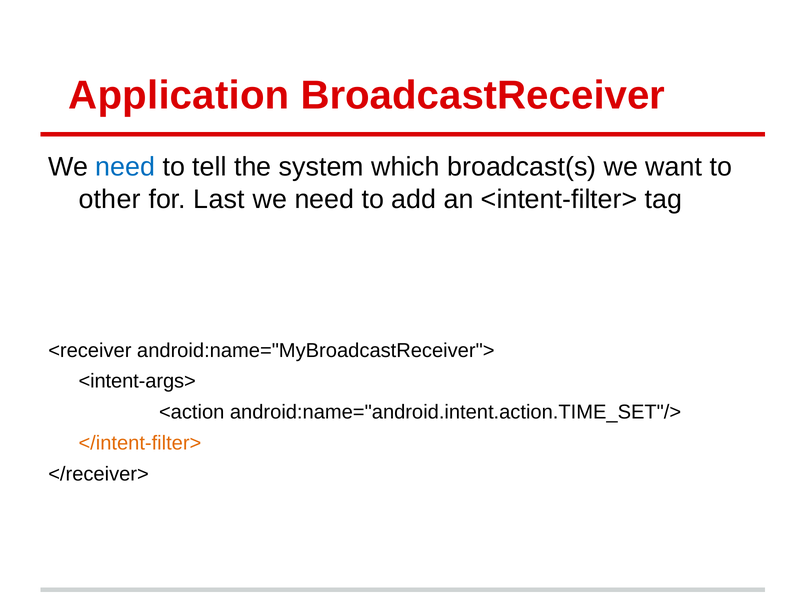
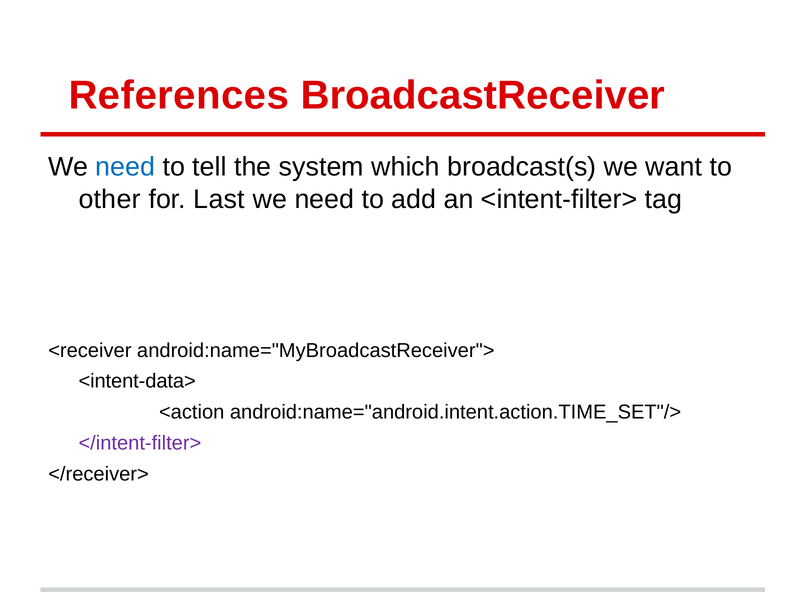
Application: Application -> References (179, 95)
<intent-args>: <intent-args> -> <intent-data> (137, 381)
</intent-filter> colour: orange -> purple (140, 443)
